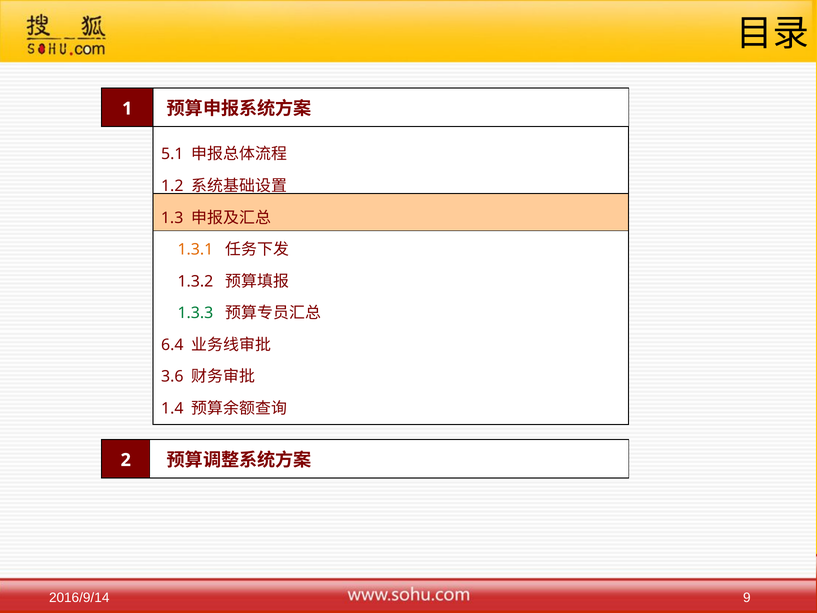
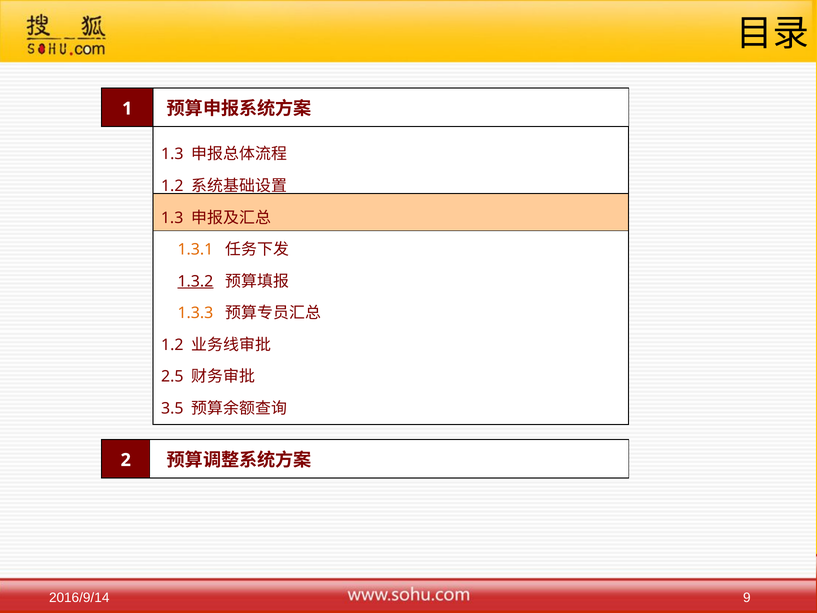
5.1: 5.1 -> 1.3 (172, 154)
1.3.2 underline: none -> present (195, 281)
1.3.3 colour: green -> orange (195, 313)
6.4: 6.4 -> 1.2 (172, 345)
3.6: 3.6 -> 2.5 (172, 377)
1.4: 1.4 -> 3.5 (172, 408)
